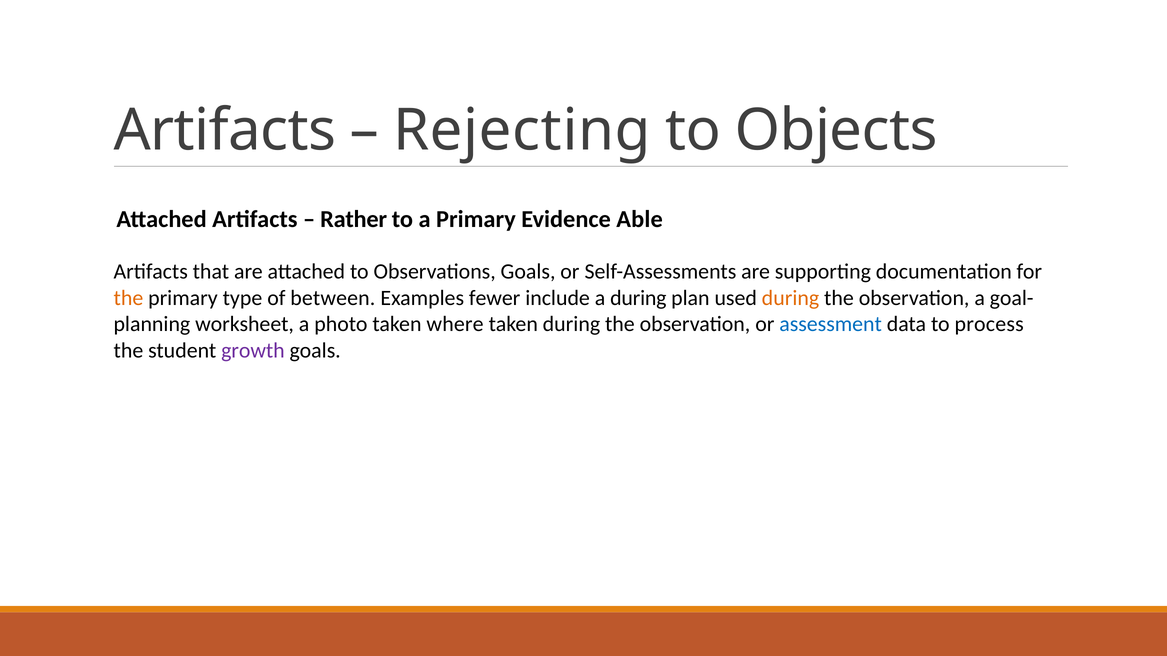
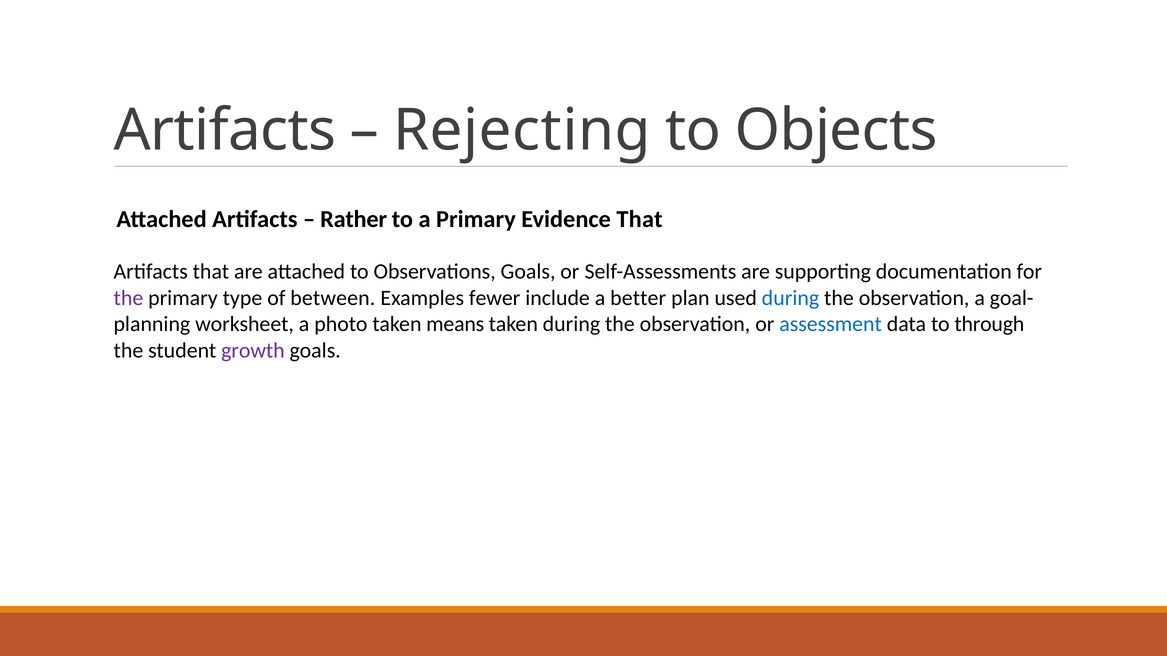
Evidence Able: Able -> That (640, 219)
the colour: orange -> purple (128, 298)
a during: during -> better (638, 298)
during colour: orange -> blue (790, 298)
where: where -> means (455, 324)
process: process -> through (989, 324)
